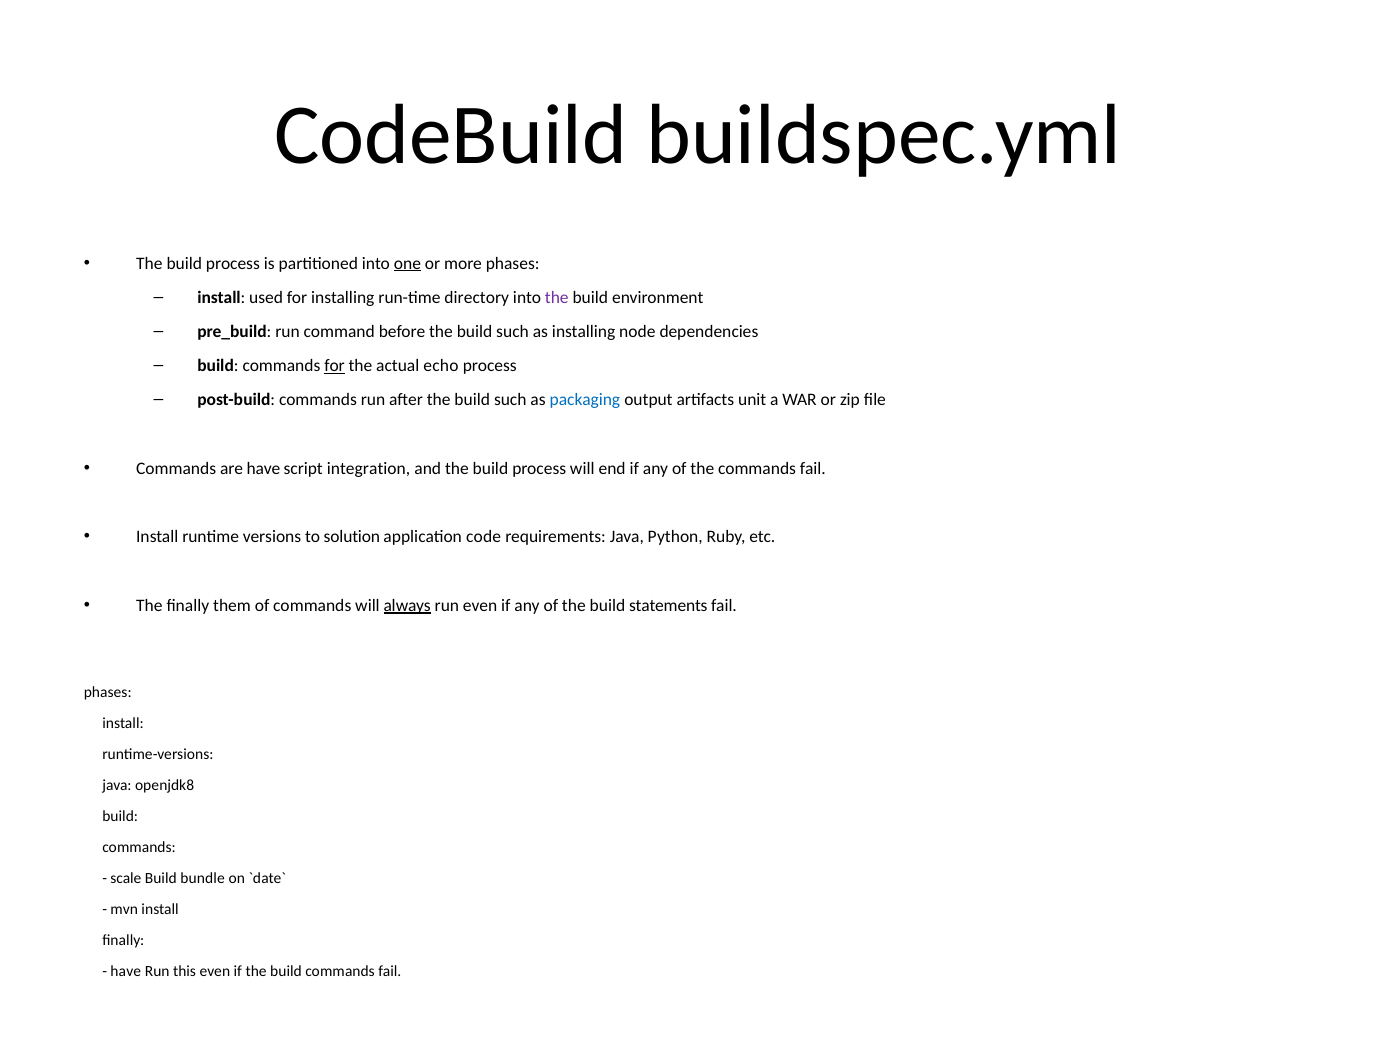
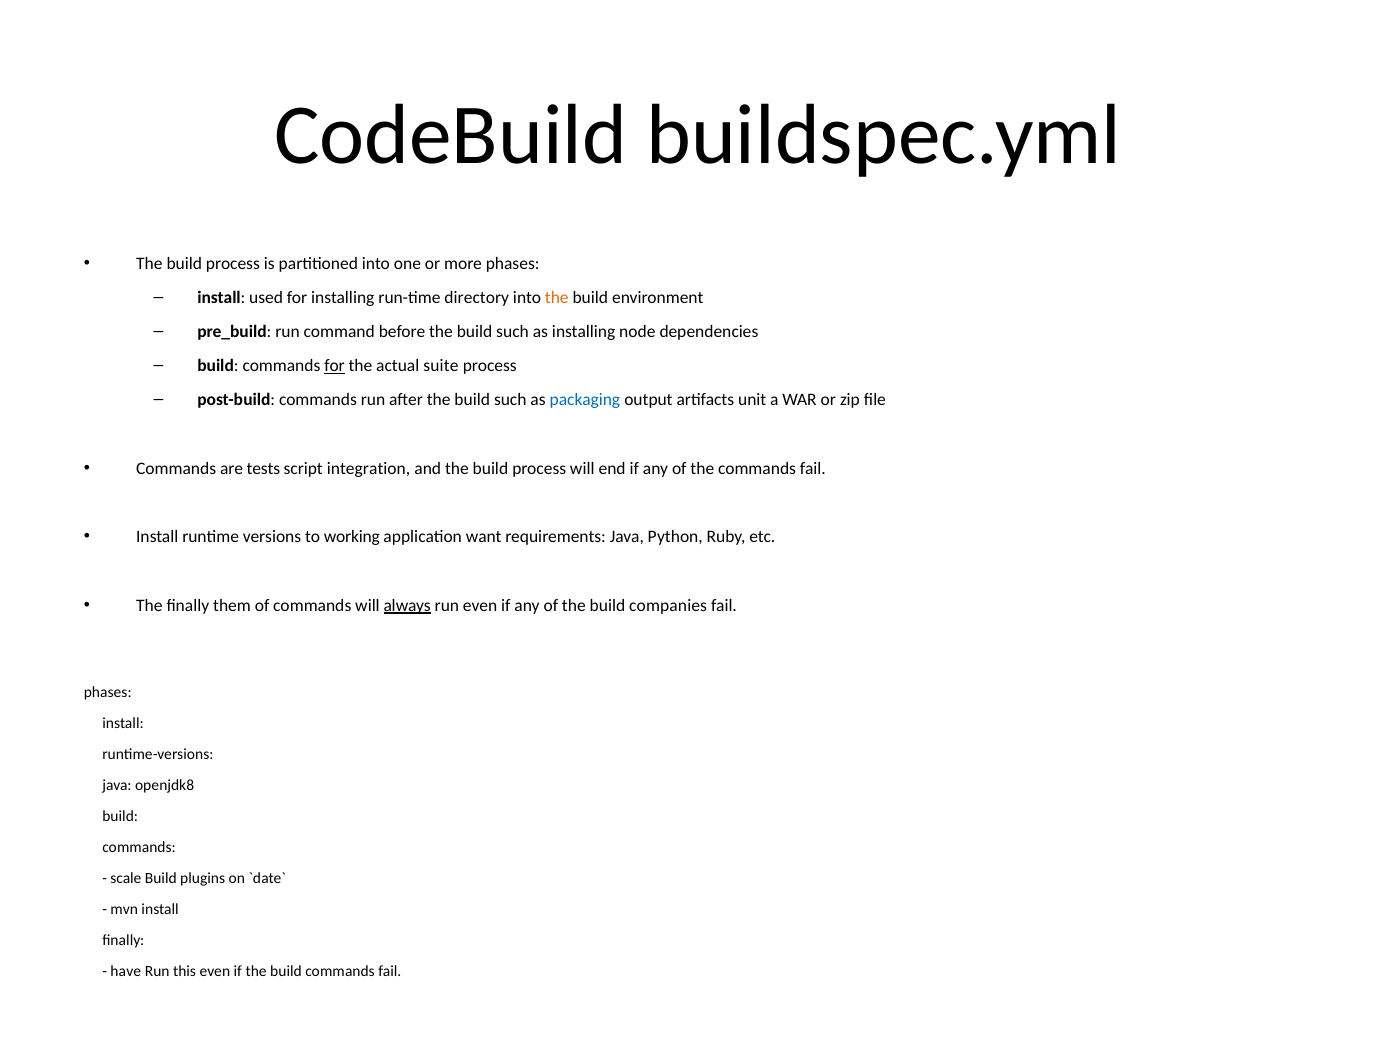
one underline: present -> none (407, 263)
the colour: purple -> orange (557, 297)
echo: echo -> suite (441, 366)
are have: have -> tests (263, 468)
solution: solution -> working (352, 537)
code: code -> want (484, 537)
statements: statements -> companies (668, 605)
bundle: bundle -> plugins (203, 878)
